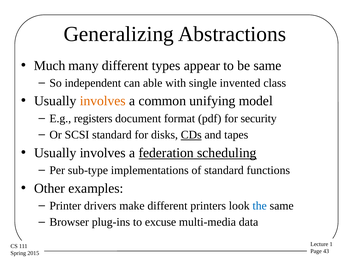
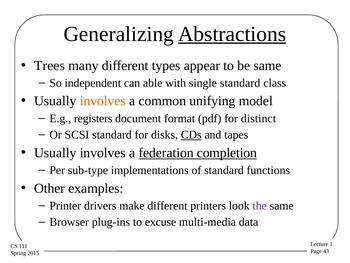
Abstractions underline: none -> present (232, 34)
Much: Much -> Trees (50, 65)
single invented: invented -> standard (240, 83)
security: security -> distinct (258, 118)
scheduling: scheduling -> completion (227, 153)
the colour: blue -> purple (260, 205)
